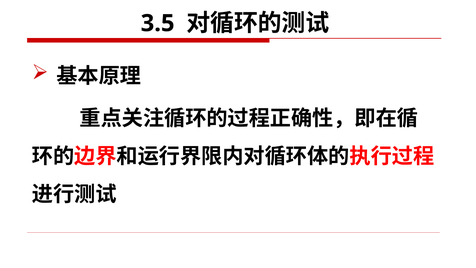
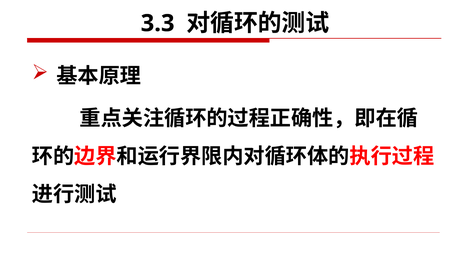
3.5: 3.5 -> 3.3 (158, 23)
